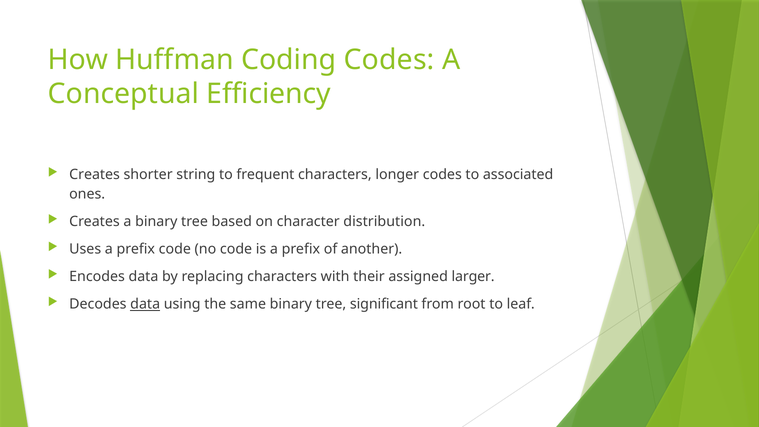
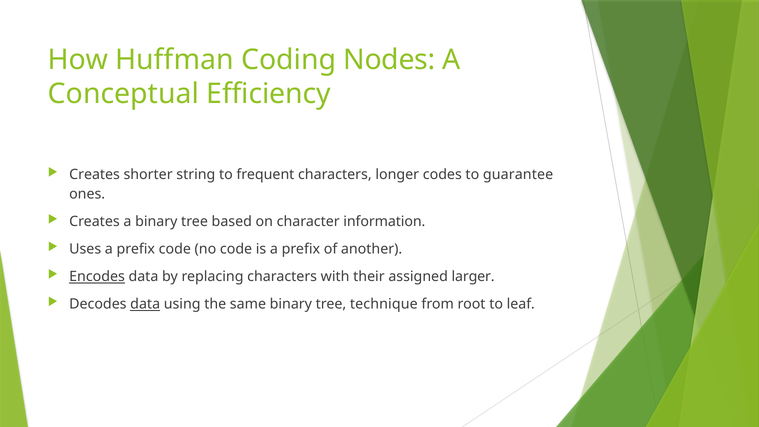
Coding Codes: Codes -> Nodes (389, 60)
associated: associated -> guarantee (518, 174)
distribution: distribution -> information (384, 222)
Encodes underline: none -> present (97, 277)
significant: significant -> technique (384, 304)
